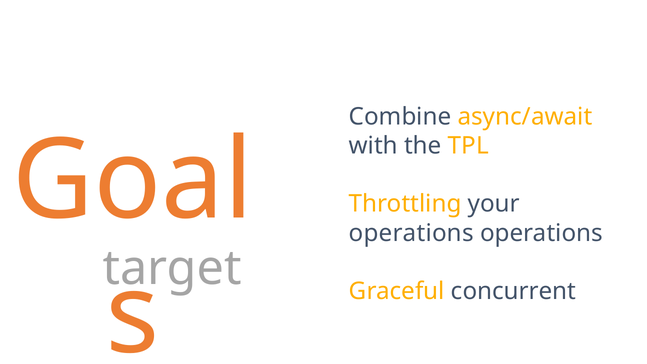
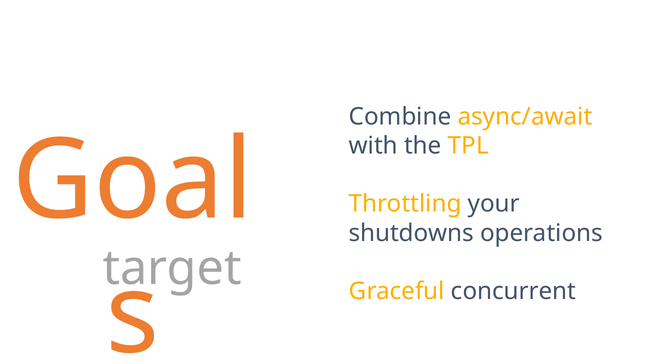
operations: operations -> shutdowns (411, 233)
